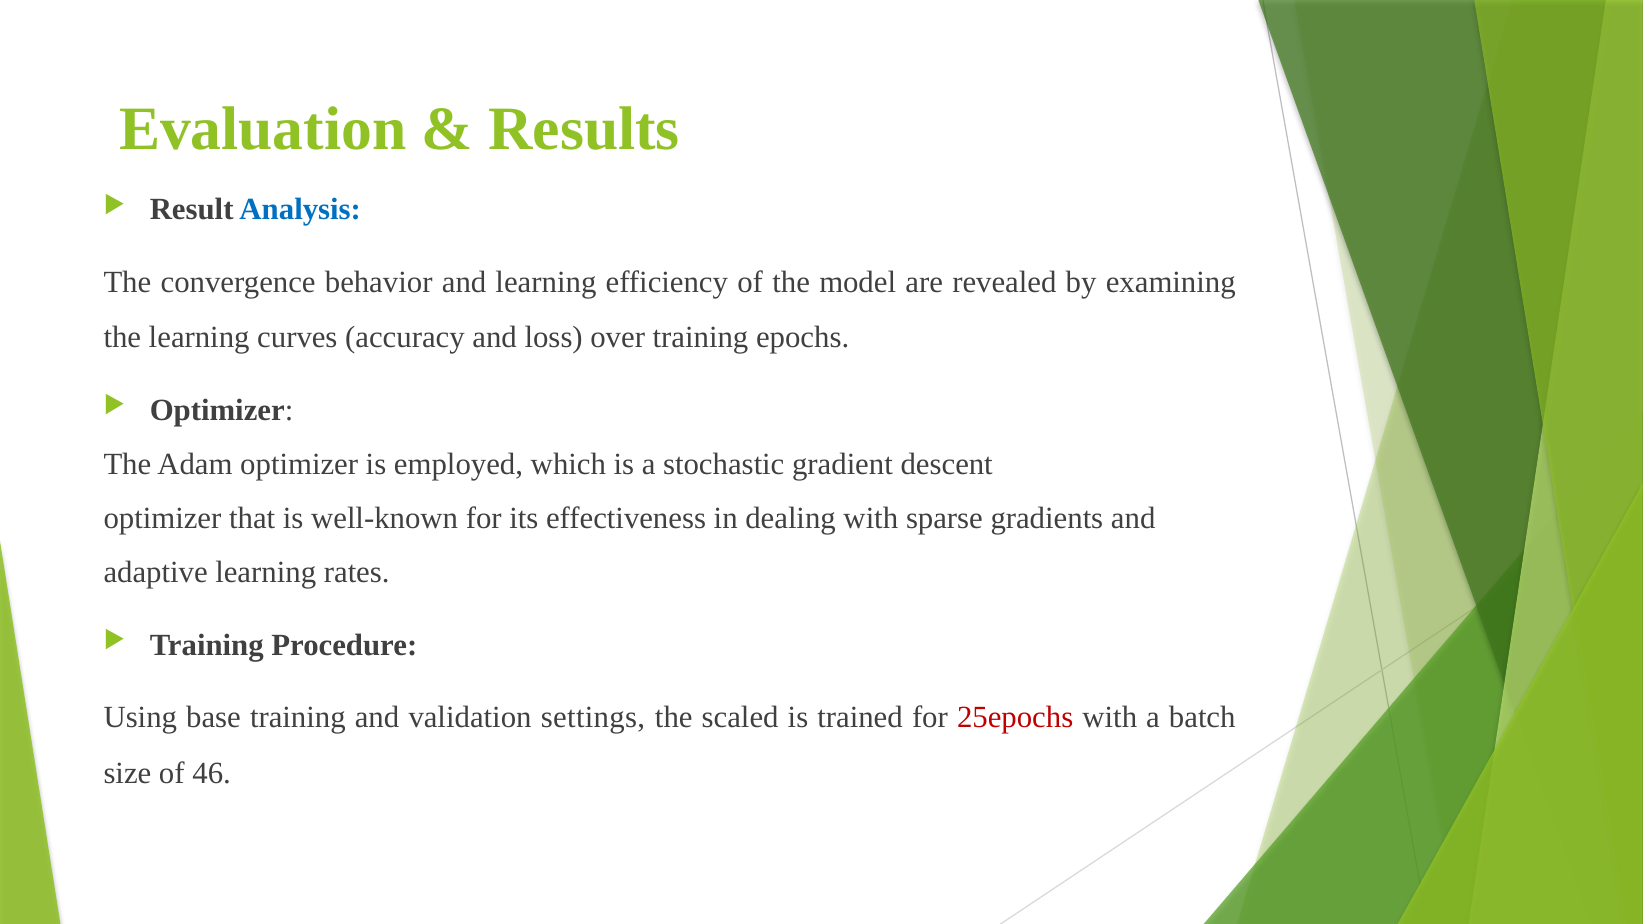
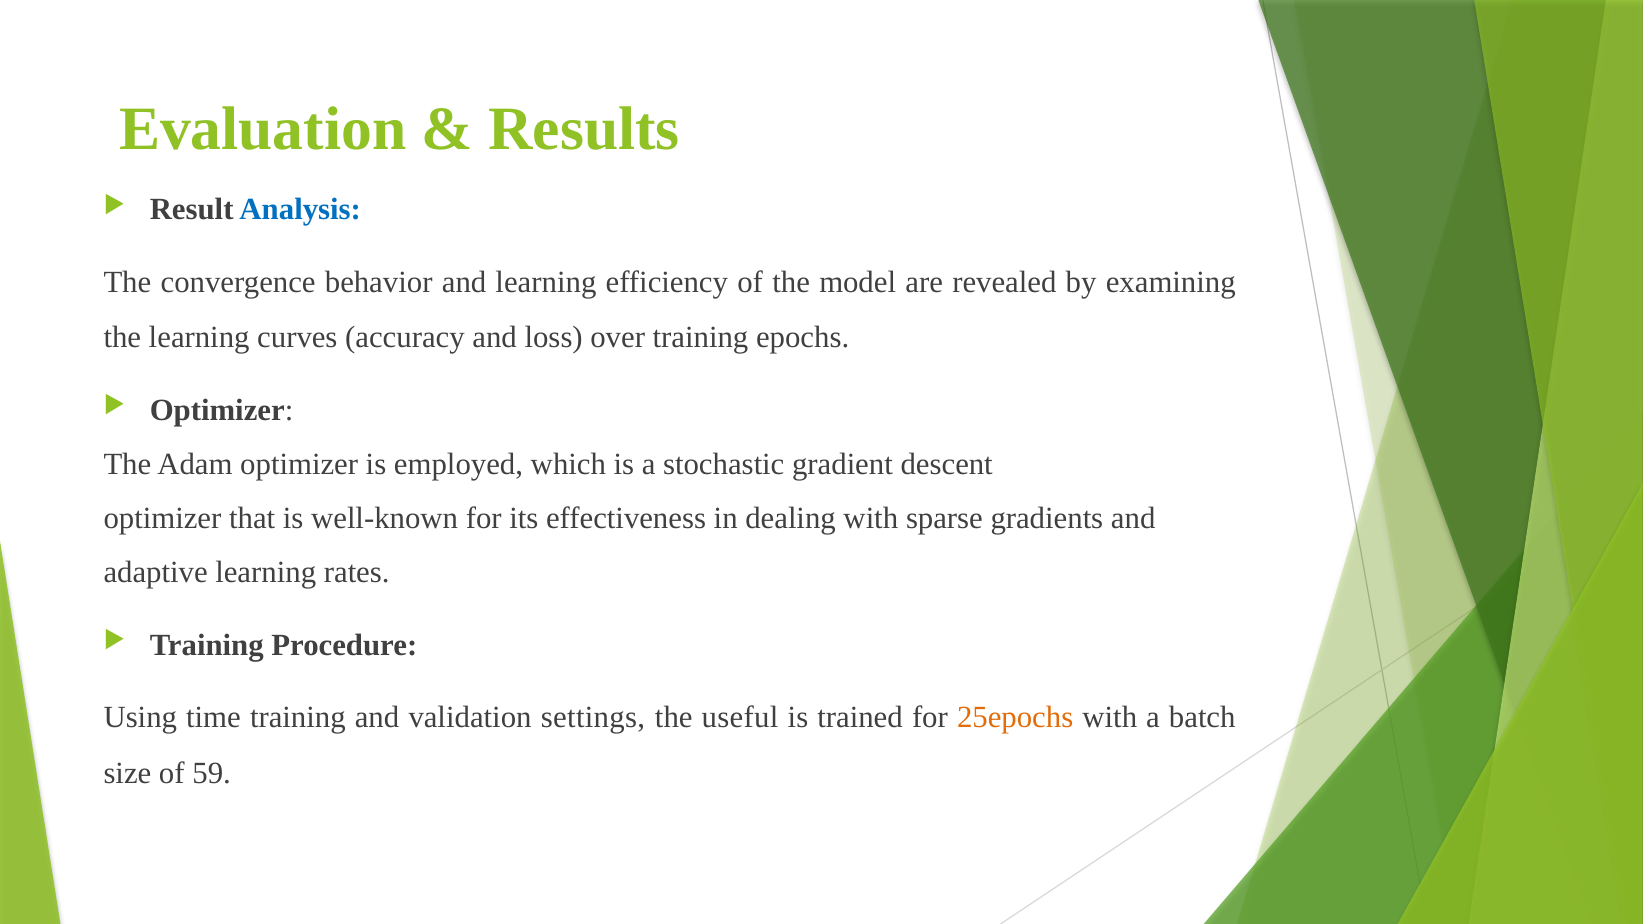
base: base -> time (213, 718)
scaled: scaled -> useful (740, 718)
25epochs colour: red -> orange (1015, 718)
46: 46 -> 59 (212, 773)
